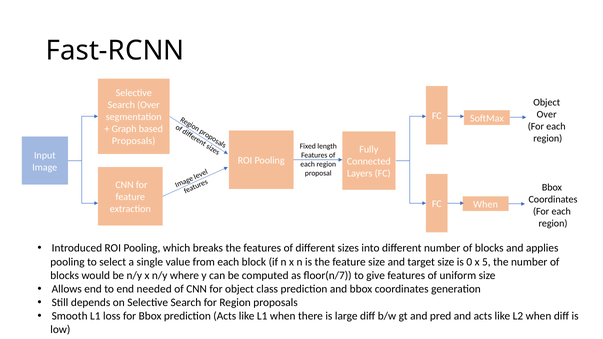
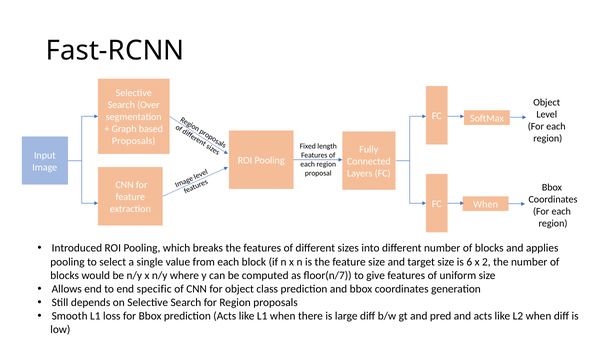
Over: Over -> Level (547, 115)
0: 0 -> 6 (469, 262)
5: 5 -> 2 (486, 262)
needed: needed -> specific (154, 289)
